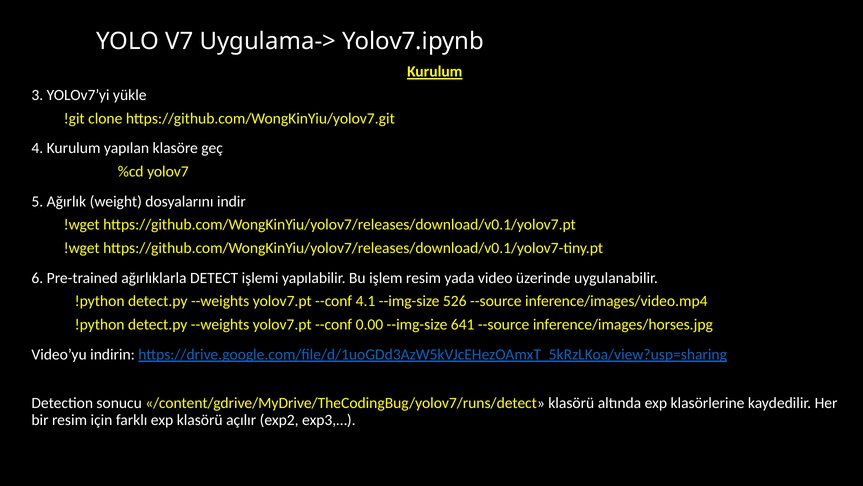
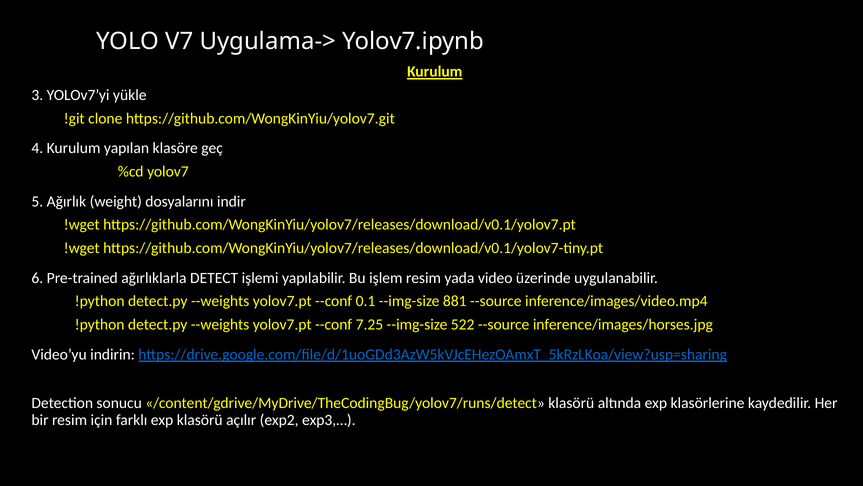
4.1: 4.1 -> 0.1 (366, 301)
526: 526 -> 881 (455, 301)
0.00: 0.00 -> 7.25 (369, 324)
641: 641 -> 522 (463, 324)
